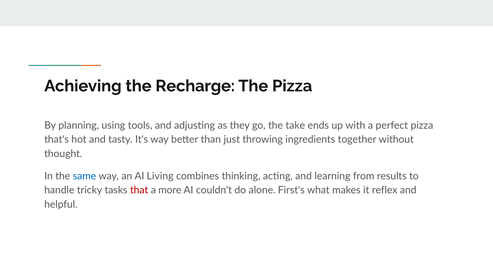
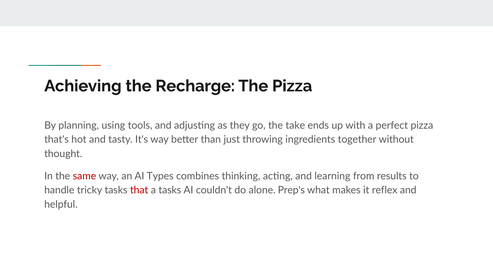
same colour: blue -> red (84, 176)
Living: Living -> Types (160, 176)
a more: more -> tasks (170, 190)
First's: First's -> Prep's (291, 190)
